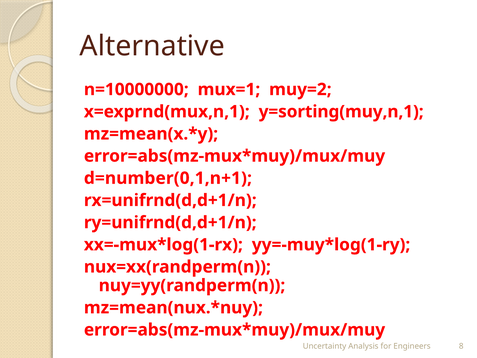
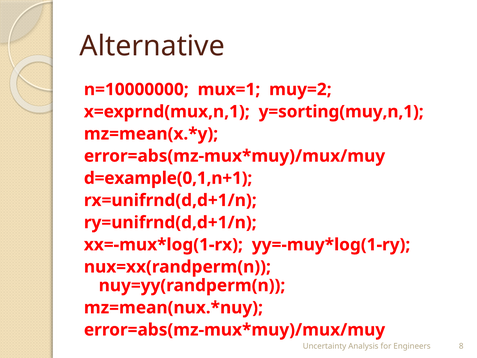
d=number(0,1,n+1: d=number(0,1,n+1 -> d=example(0,1,n+1 (168, 178)
